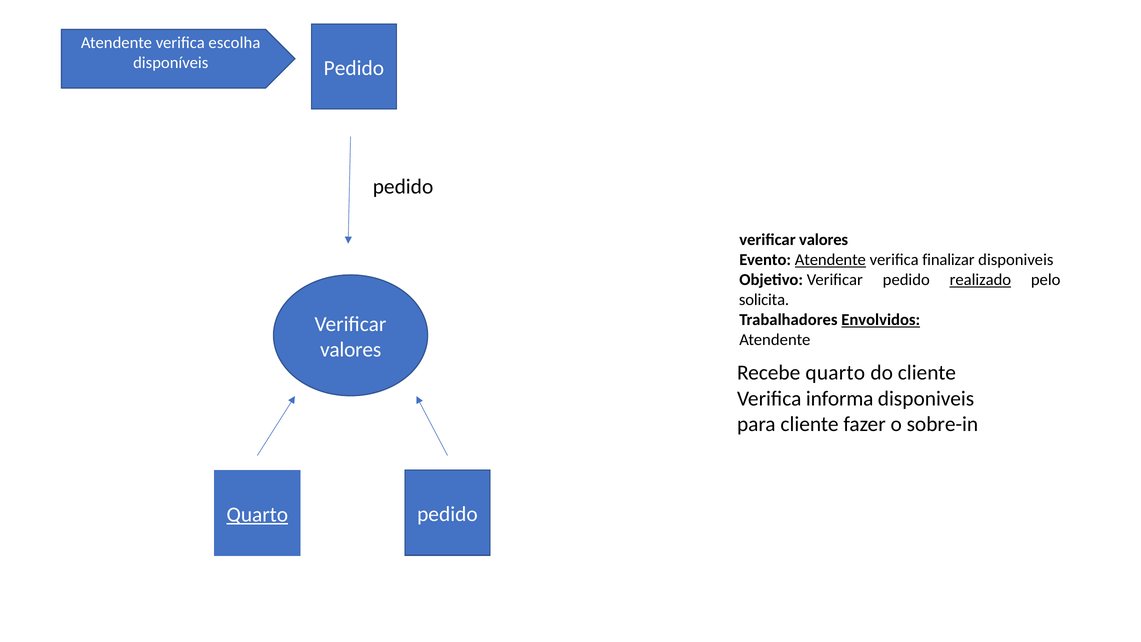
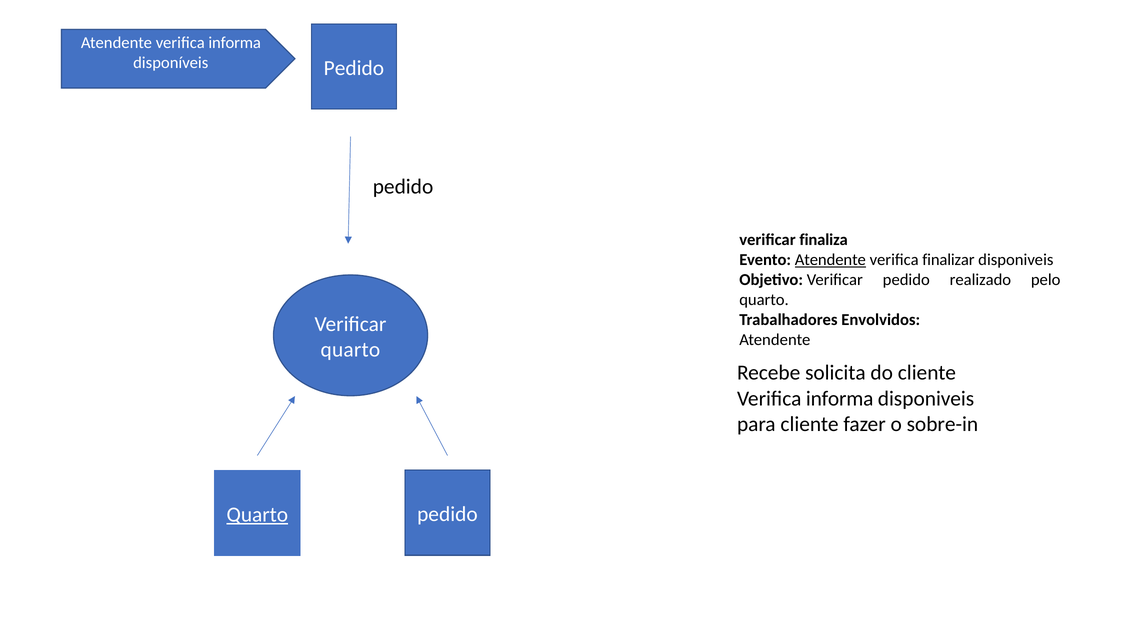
Atendente verifica escolha: escolha -> informa (235, 43)
valores: valores -> finaliza (824, 240)
realizado underline: present -> none (980, 280)
solicita: solicita -> quarto (764, 300)
Envolvidos underline: present -> none (881, 320)
valores: valores -> quarto (350, 350)
Recebe quarto: quarto -> solicita (835, 373)
